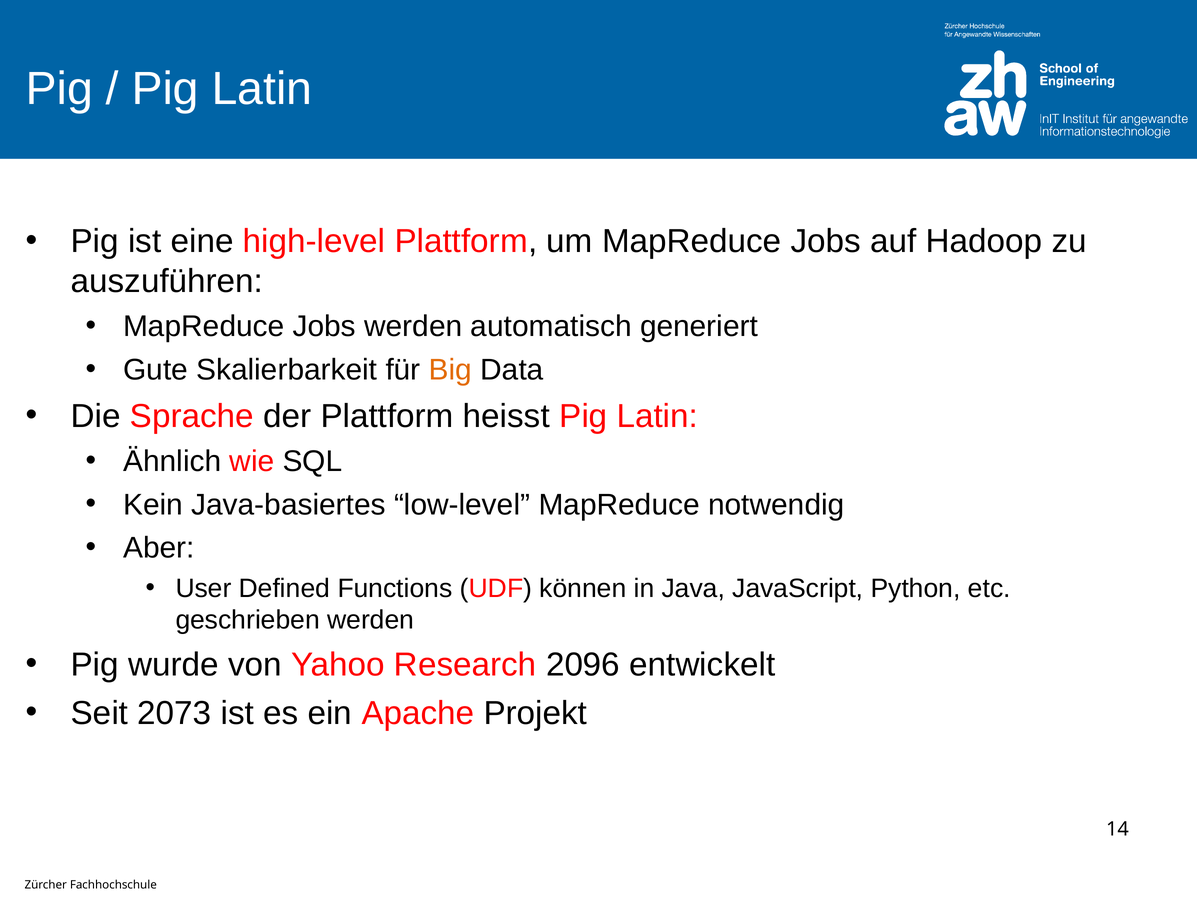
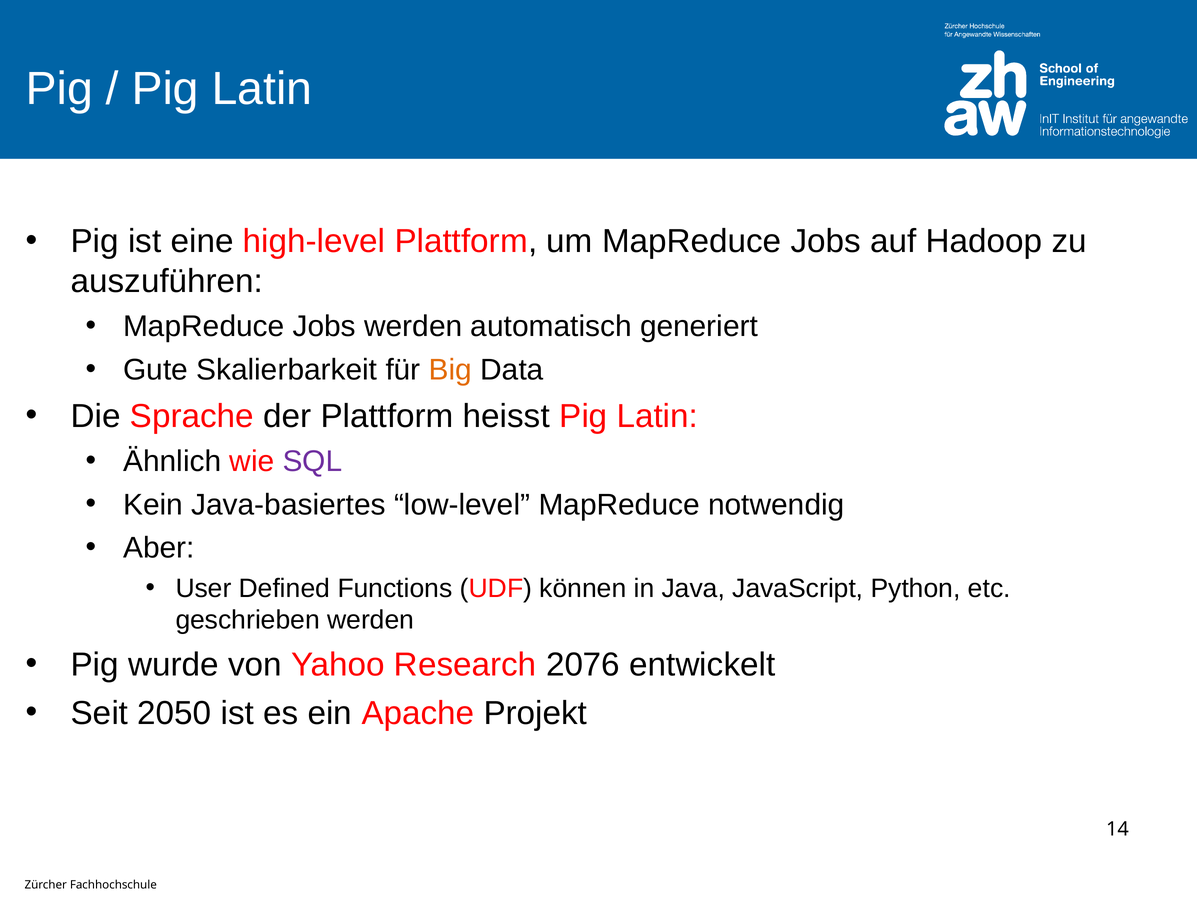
SQL colour: black -> purple (312, 462)
2096: 2096 -> 2076 (583, 665)
2073: 2073 -> 2050 (174, 714)
